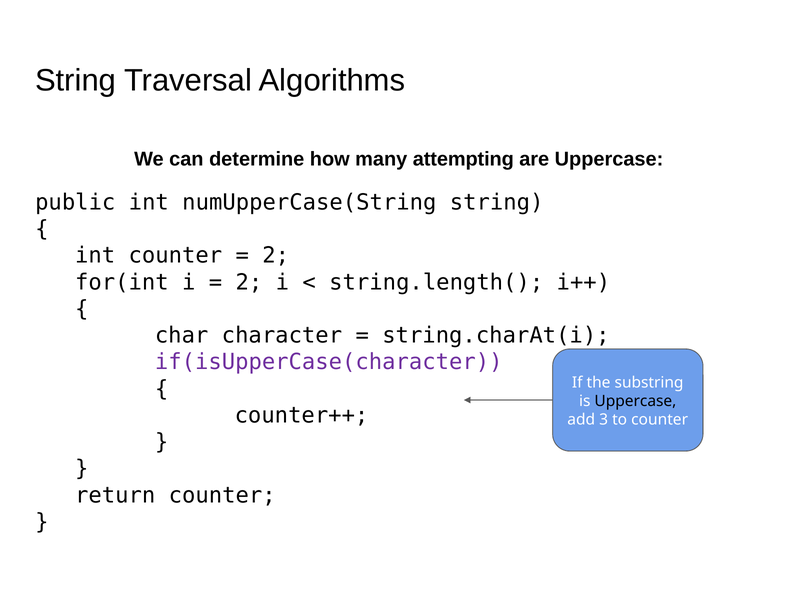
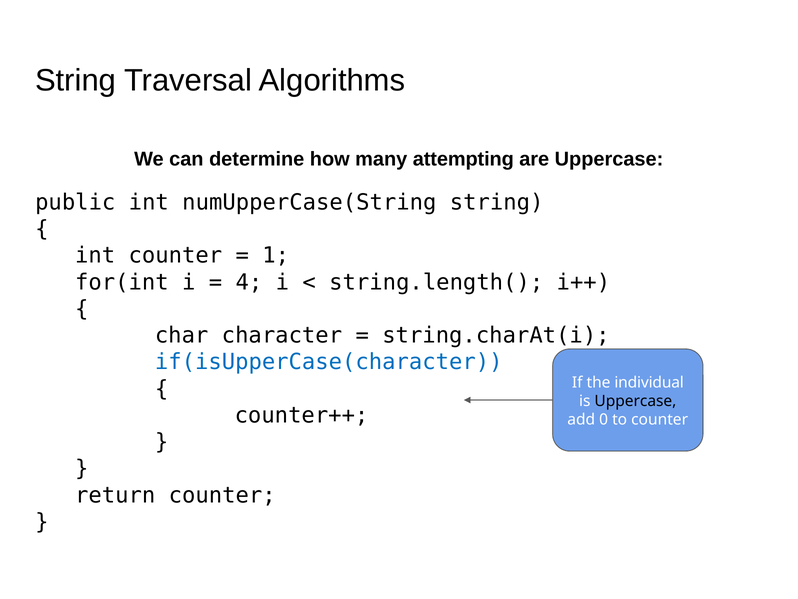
2: 2 -> 1 (276, 255)
2: 2 -> 4 (249, 282)
if(isUpperCase(character colour: purple -> blue (329, 362)
substring: substring -> individual (649, 382)
3: 3 -> 0 (604, 419)
